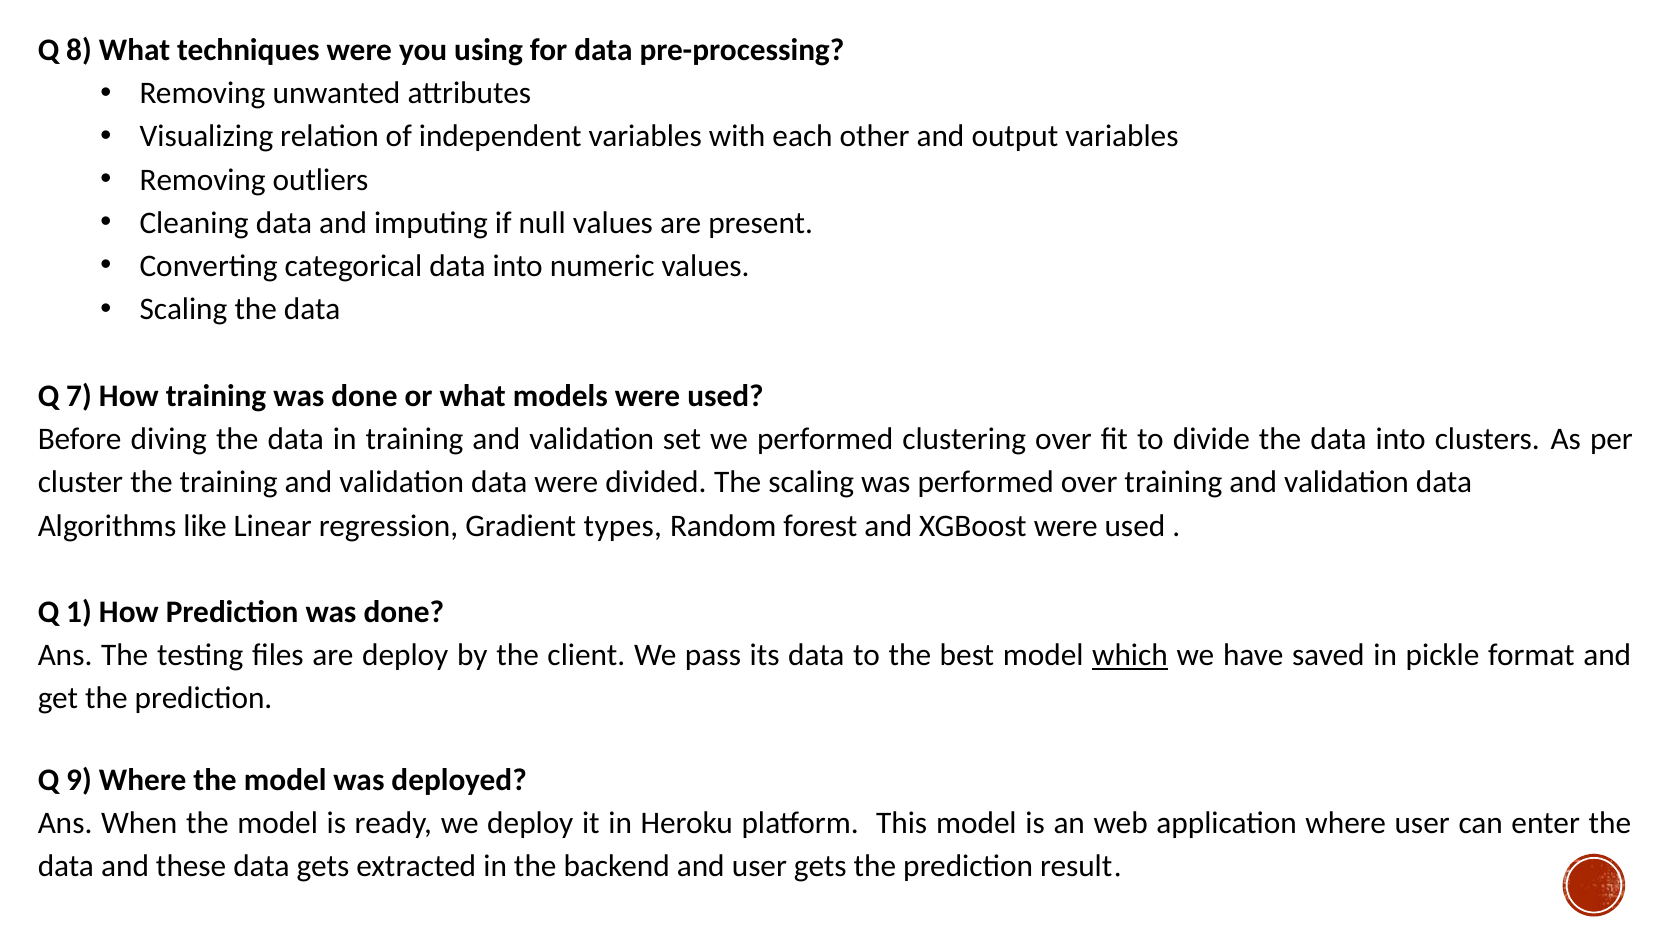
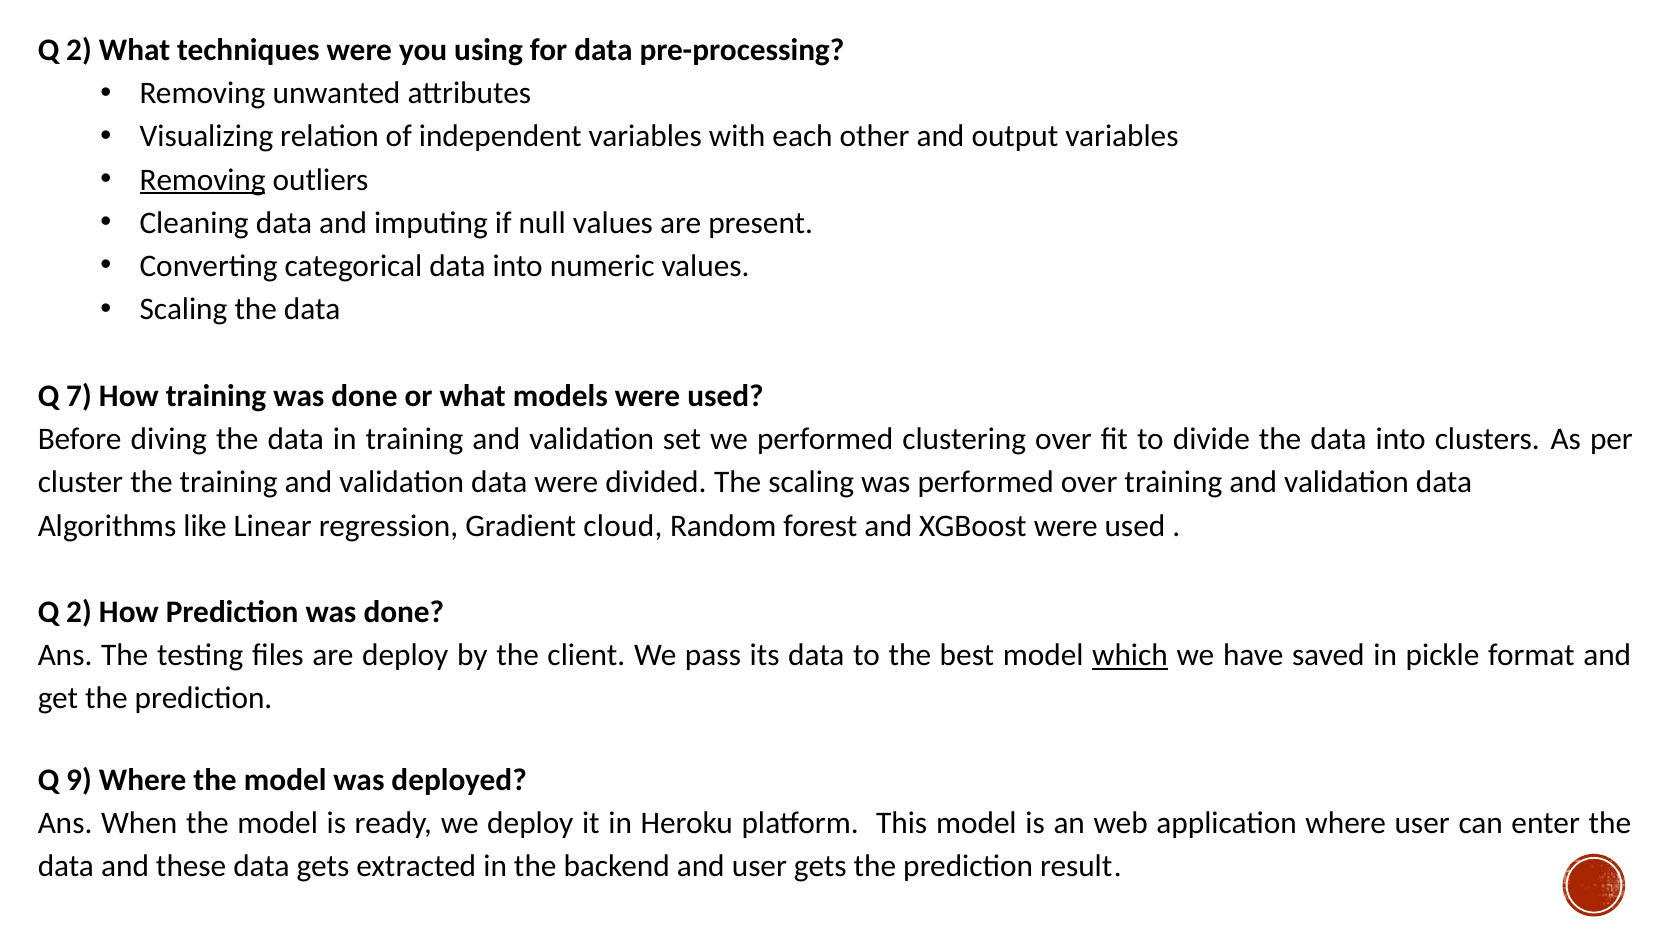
8: 8 -> 2 (79, 50)
Removing underline: none -> present (203, 180)
types: types -> cloud (623, 526)
1: 1 -> 2 (79, 612)
